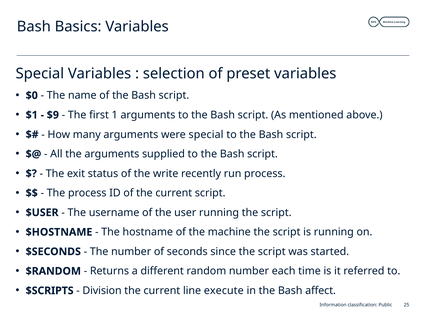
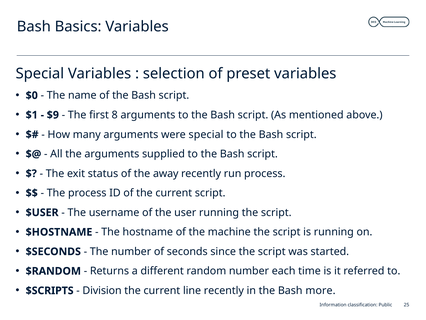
1: 1 -> 8 (115, 115)
write: write -> away (166, 173)
line execute: execute -> recently (224, 290)
affect: affect -> more (320, 290)
